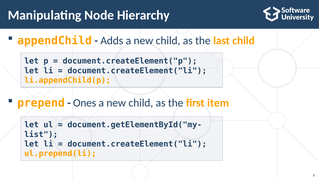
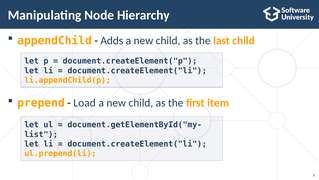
Ones: Ones -> Load (85, 103)
